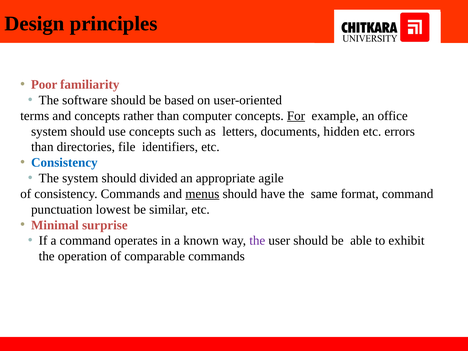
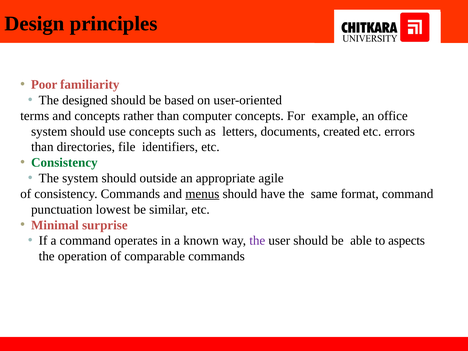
software: software -> designed (85, 100)
For underline: present -> none (296, 116)
hidden: hidden -> created (342, 131)
Consistency colour: blue -> green (64, 163)
divided: divided -> outside (158, 178)
exhibit: exhibit -> aspects (407, 241)
